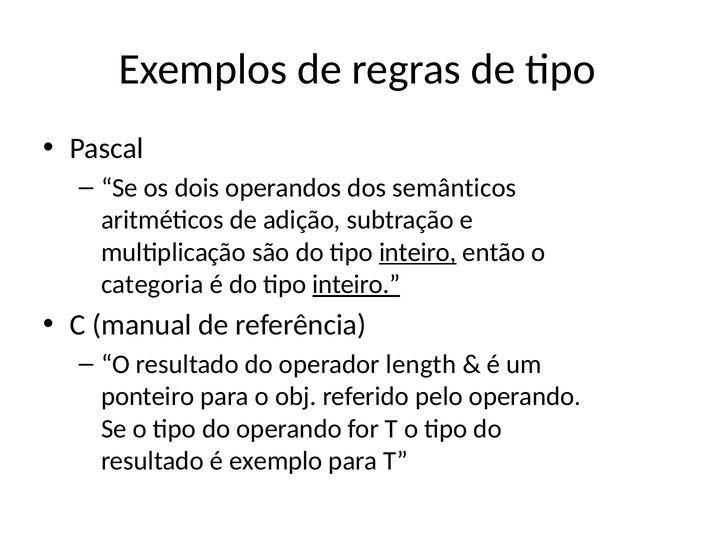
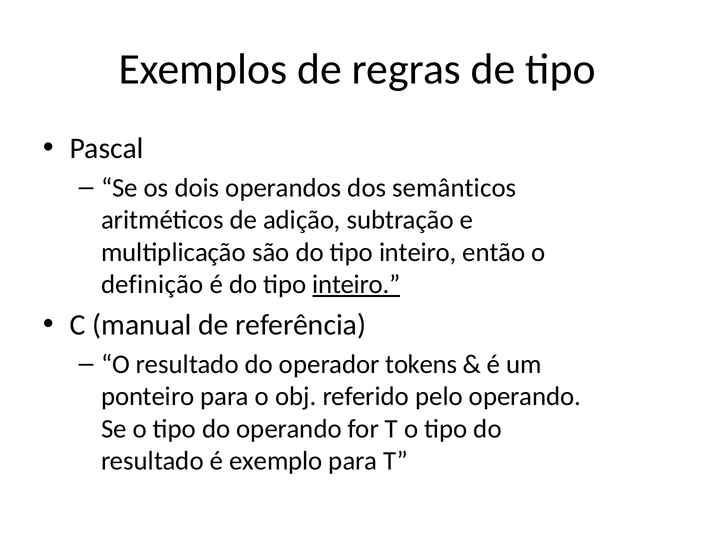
inteiro underline: present -> none (418, 252)
categoria: categoria -> definição (152, 285)
length: length -> tokens (421, 364)
